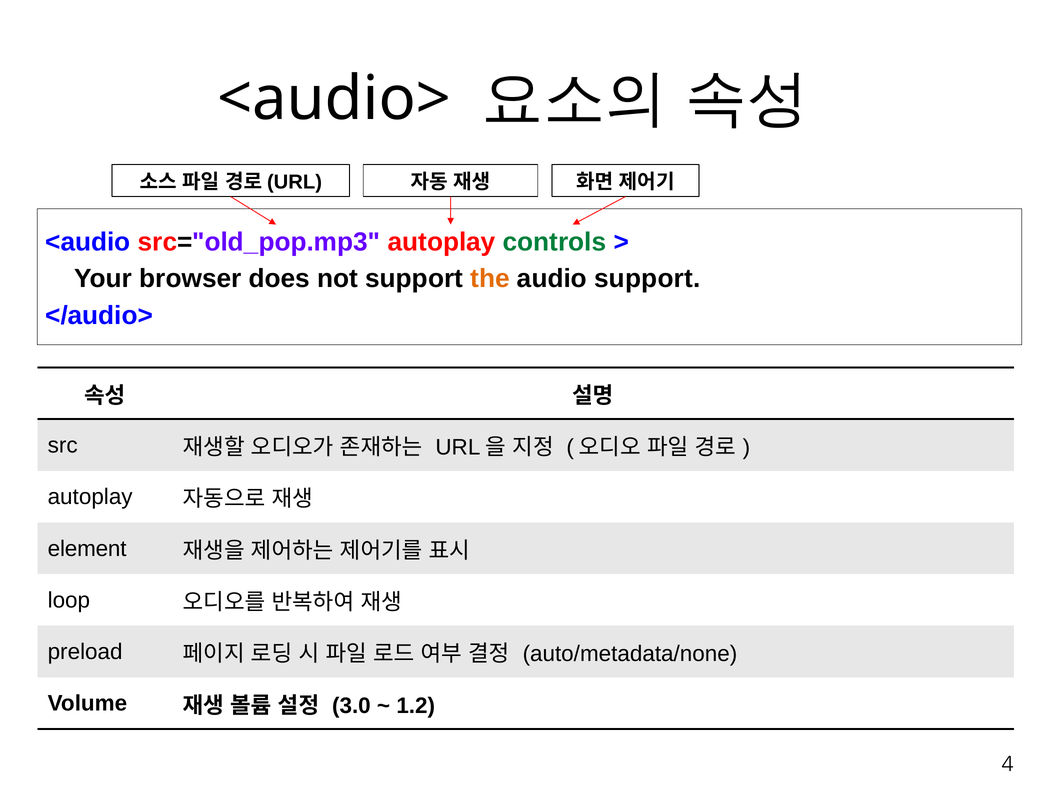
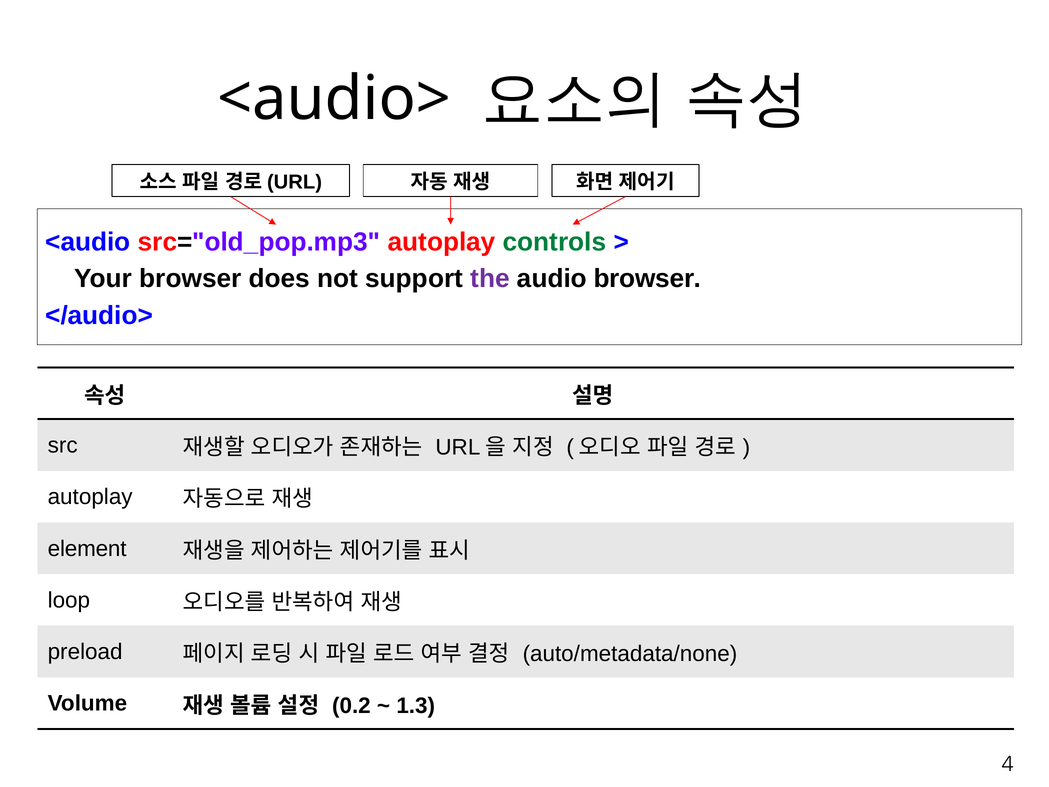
the colour: orange -> purple (490, 279)
audio support: support -> browser (647, 279)
3.0: 3.0 -> 0.2 (351, 705)
1.2: 1.2 -> 1.3 (416, 705)
